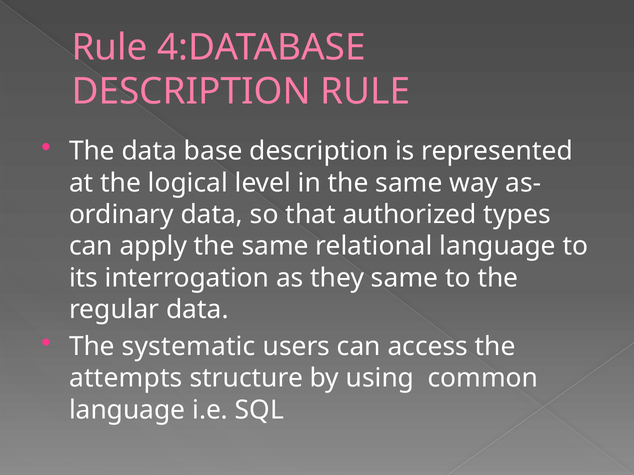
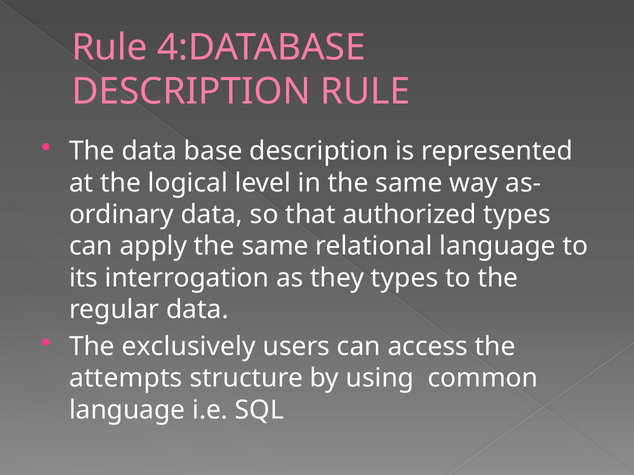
they same: same -> types (405, 278)
systematic: systematic -> exclusively (189, 347)
